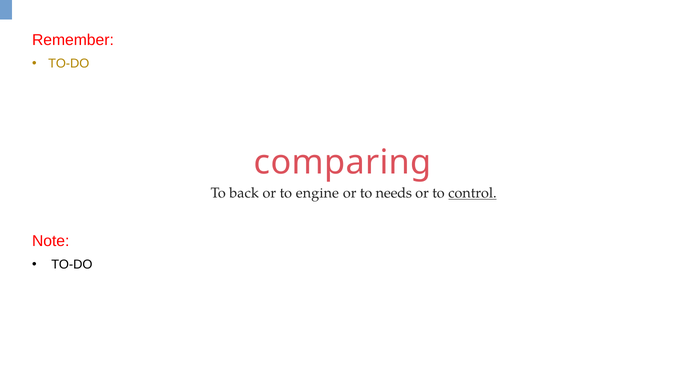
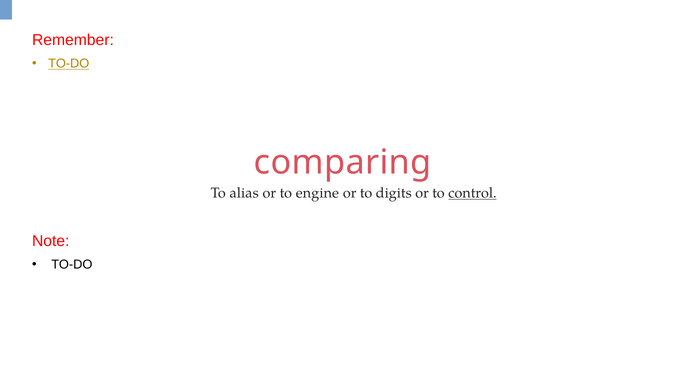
TO-DO underline: none -> present (69, 64)
back: back -> alias (244, 193)
needs: needs -> digits (394, 193)
